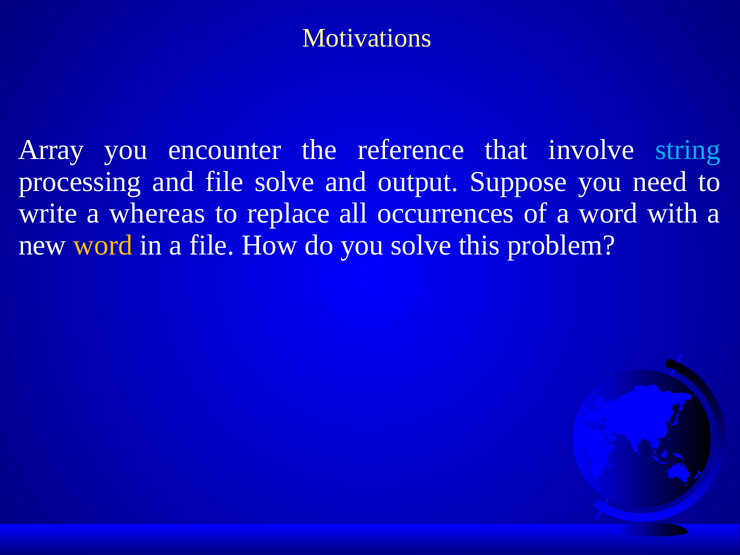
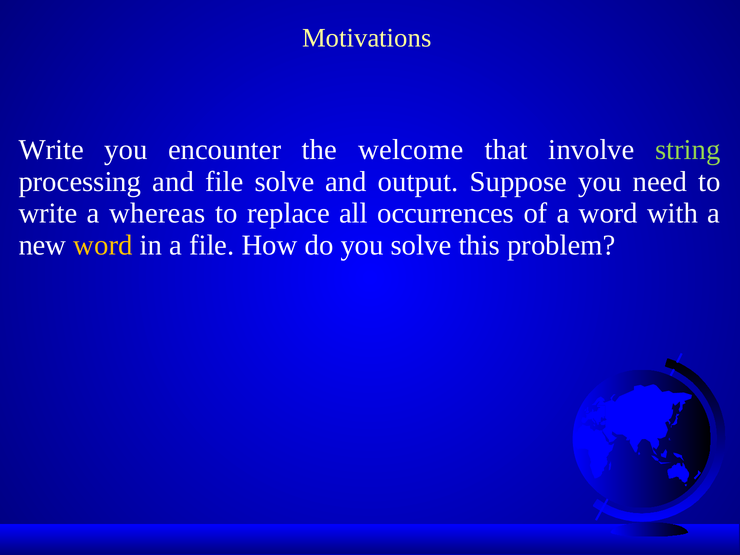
Array: Array -> Write (51, 150)
reference: reference -> welcome (411, 150)
string colour: light blue -> light green (688, 150)
